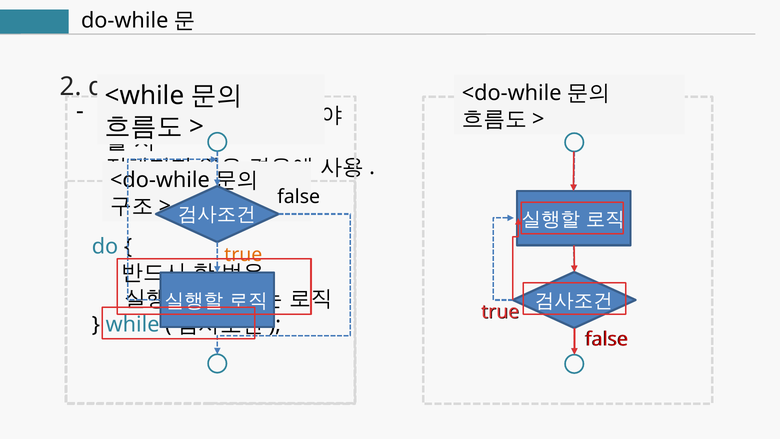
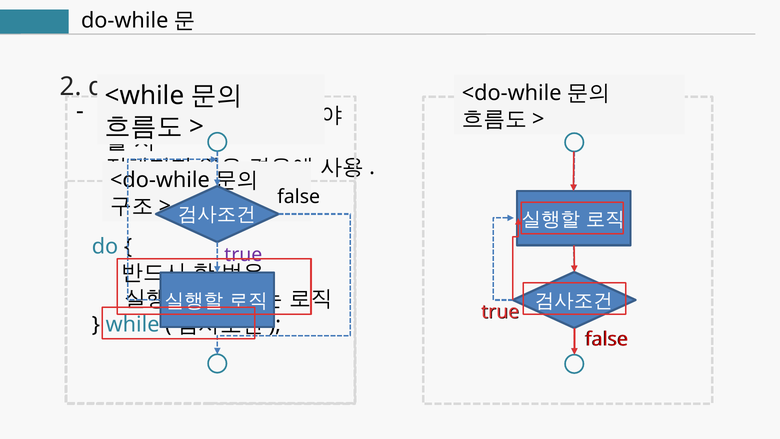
true colour: orange -> purple (243, 255)
